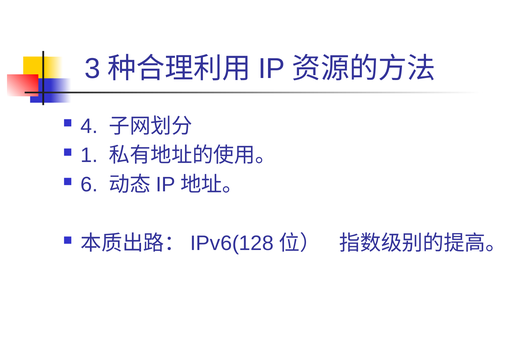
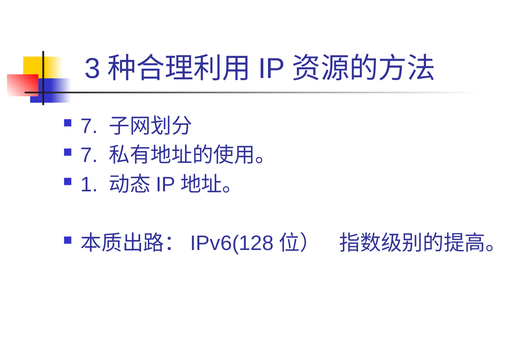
4: 4 -> 7 (89, 126)
1: 1 -> 7 (89, 155)
6: 6 -> 1 (89, 184)
